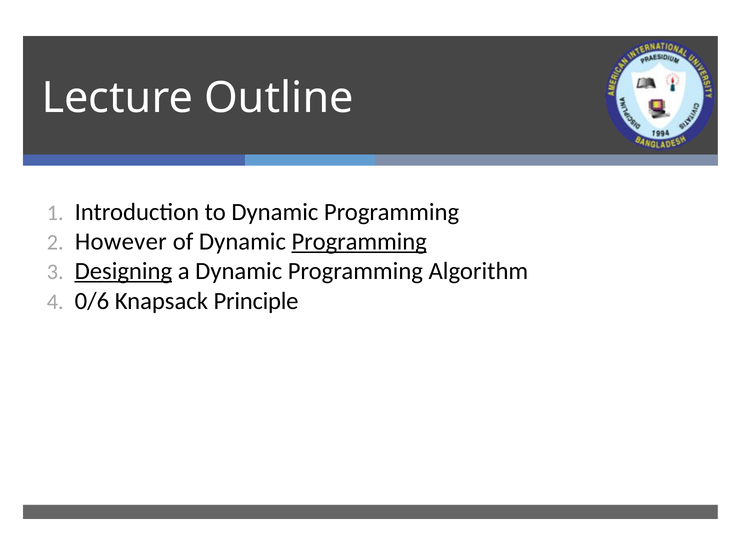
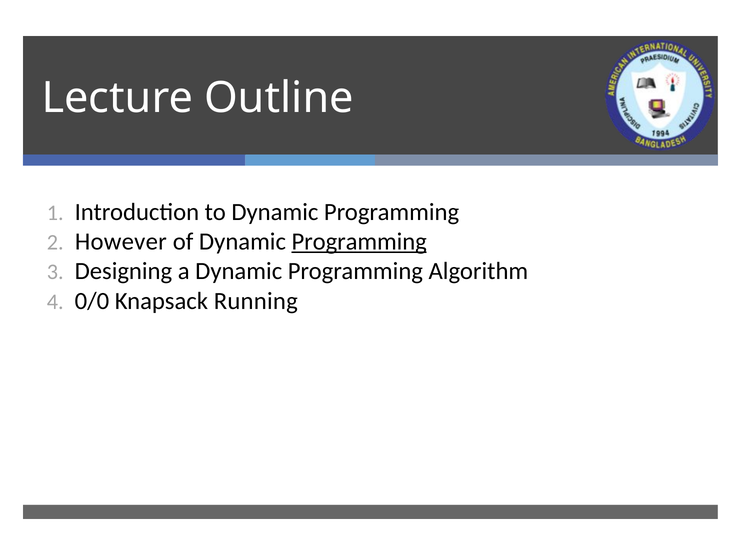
Designing underline: present -> none (123, 271)
0/6: 0/6 -> 0/0 (92, 301)
Principle: Principle -> Running (256, 301)
